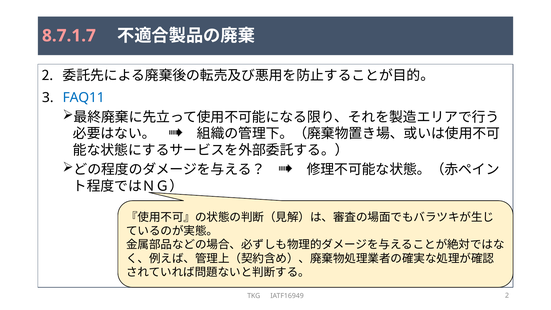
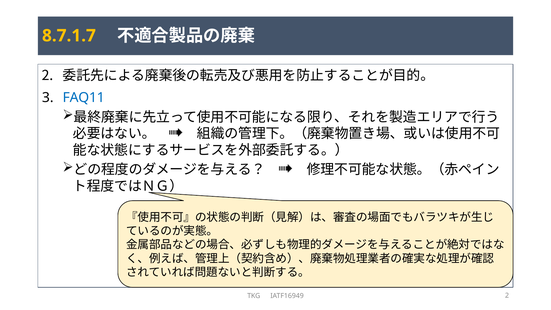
8.7.1.7 colour: pink -> yellow (69, 36)
